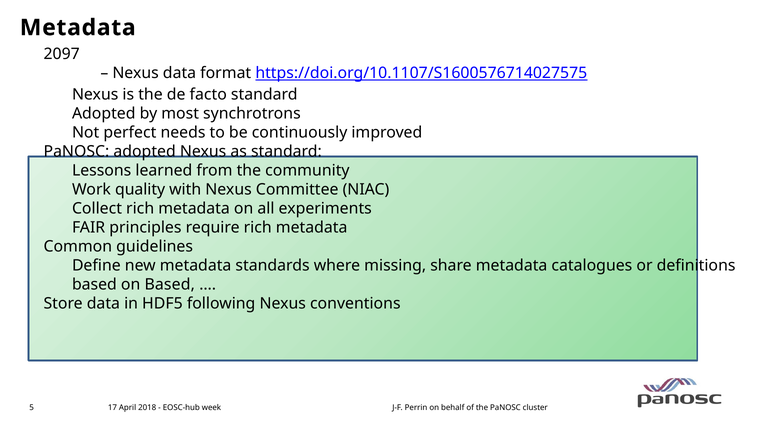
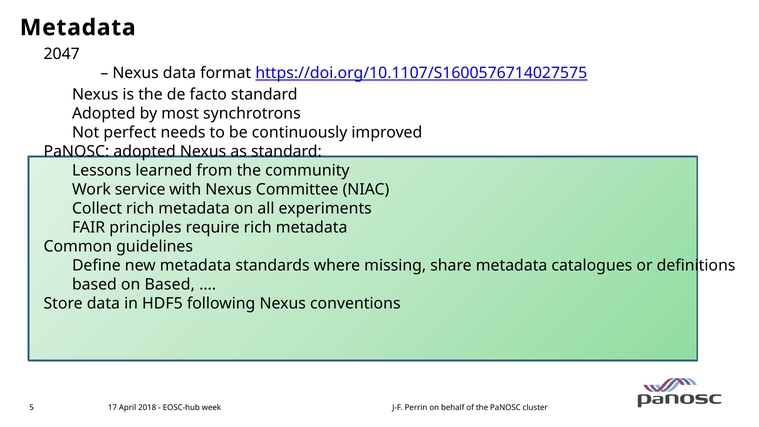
2097: 2097 -> 2047 (62, 54)
quality: quality -> service (140, 189)
